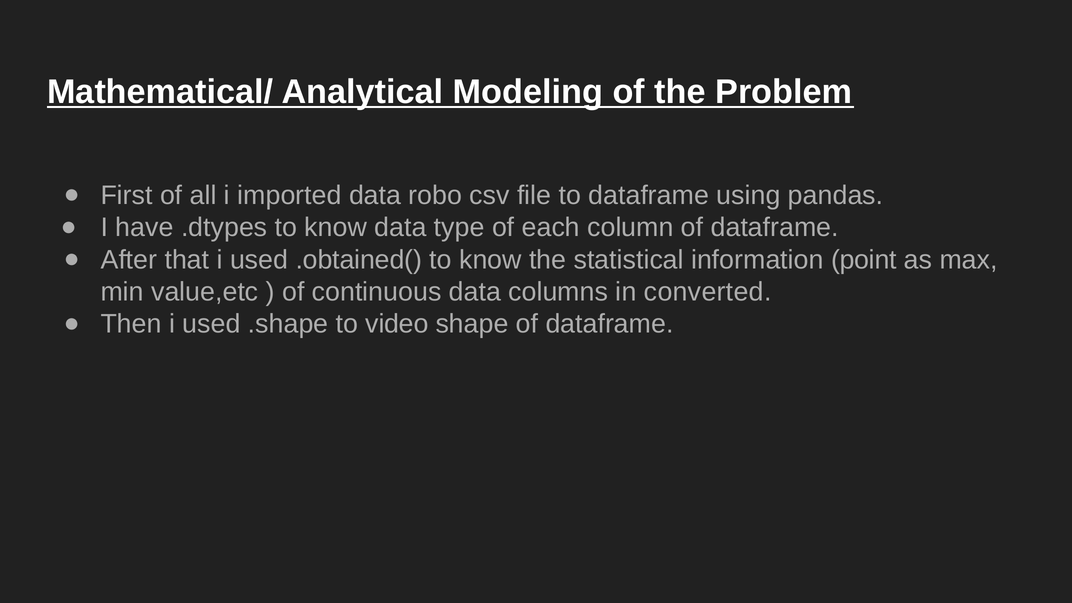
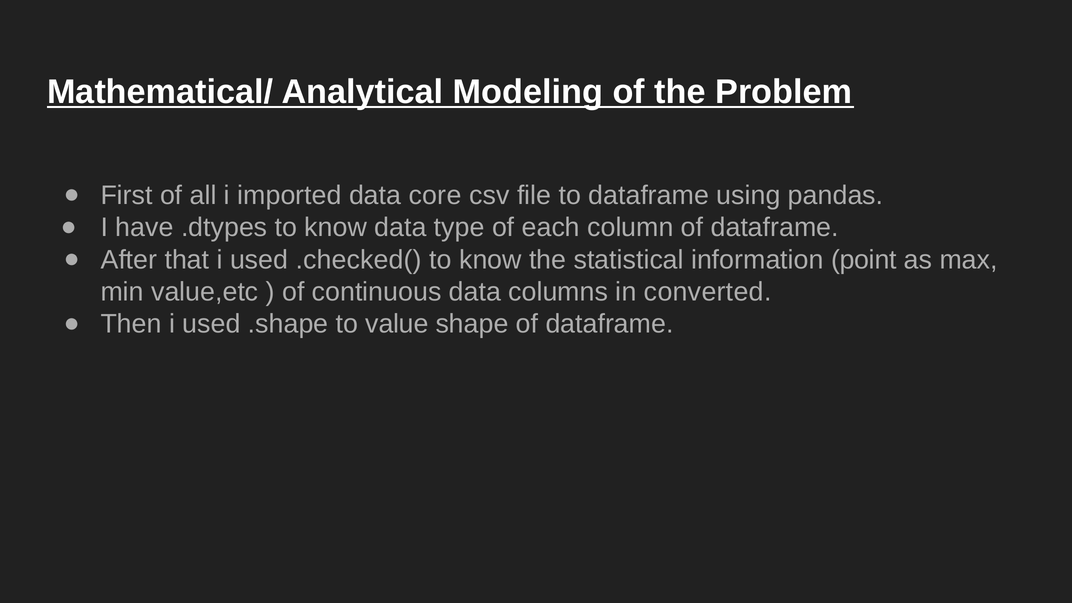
robo: robo -> core (435, 195)
.obtained(: .obtained( -> .checked( (359, 260)
video: video -> value (397, 324)
